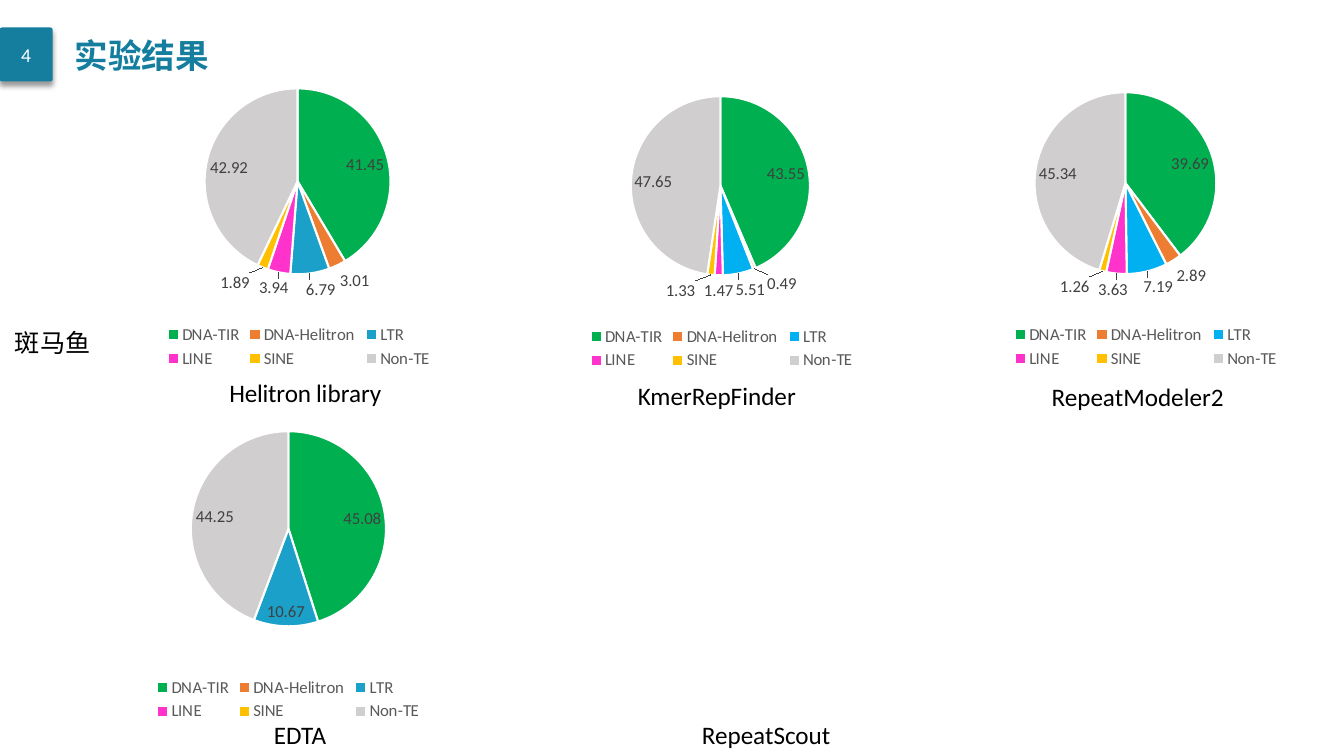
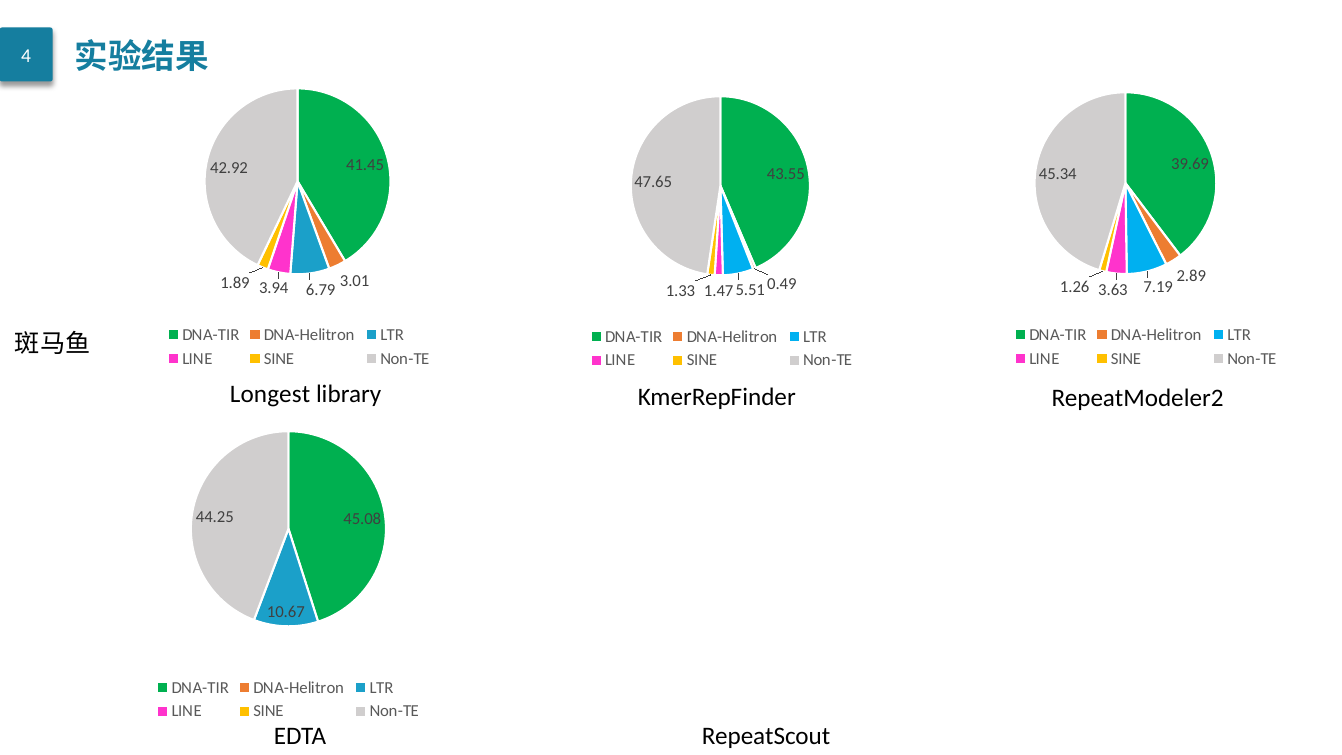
Helitron: Helitron -> Longest (270, 394)
